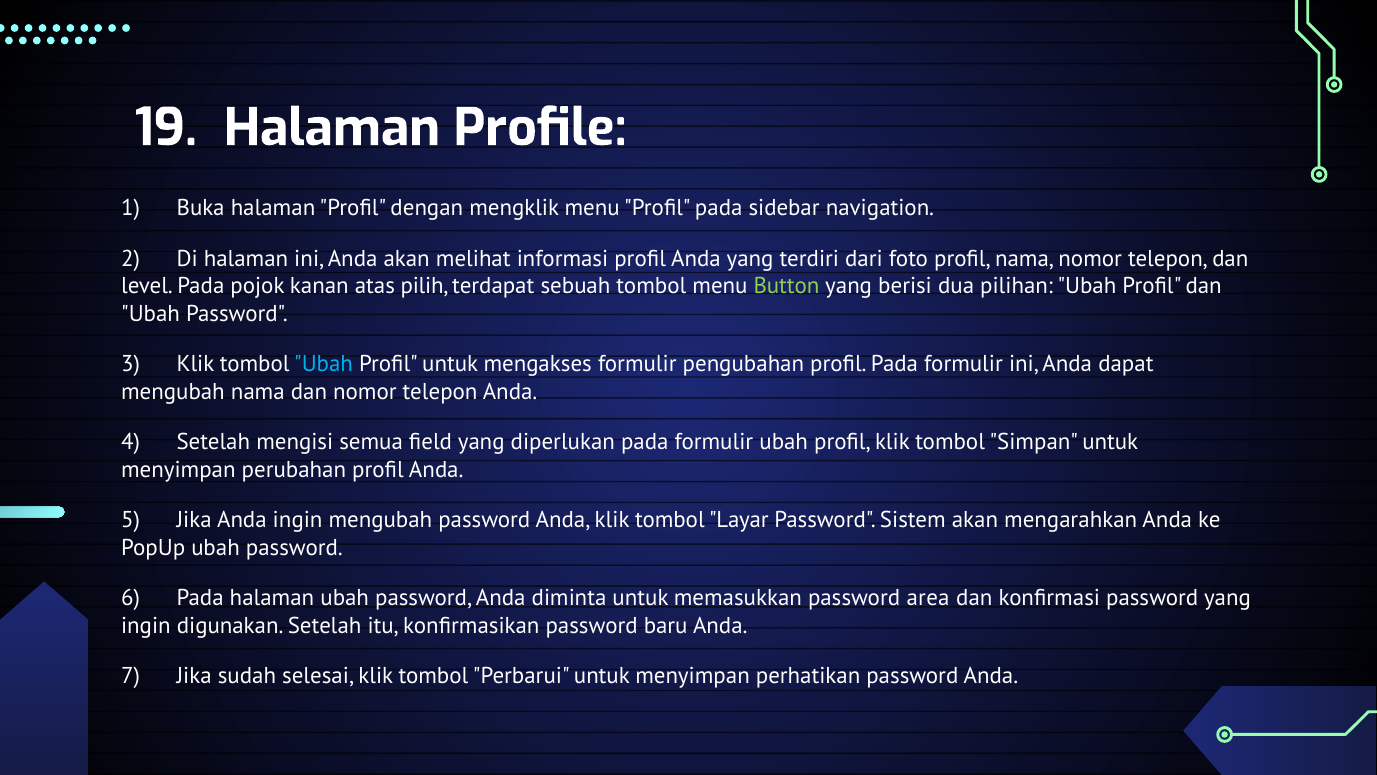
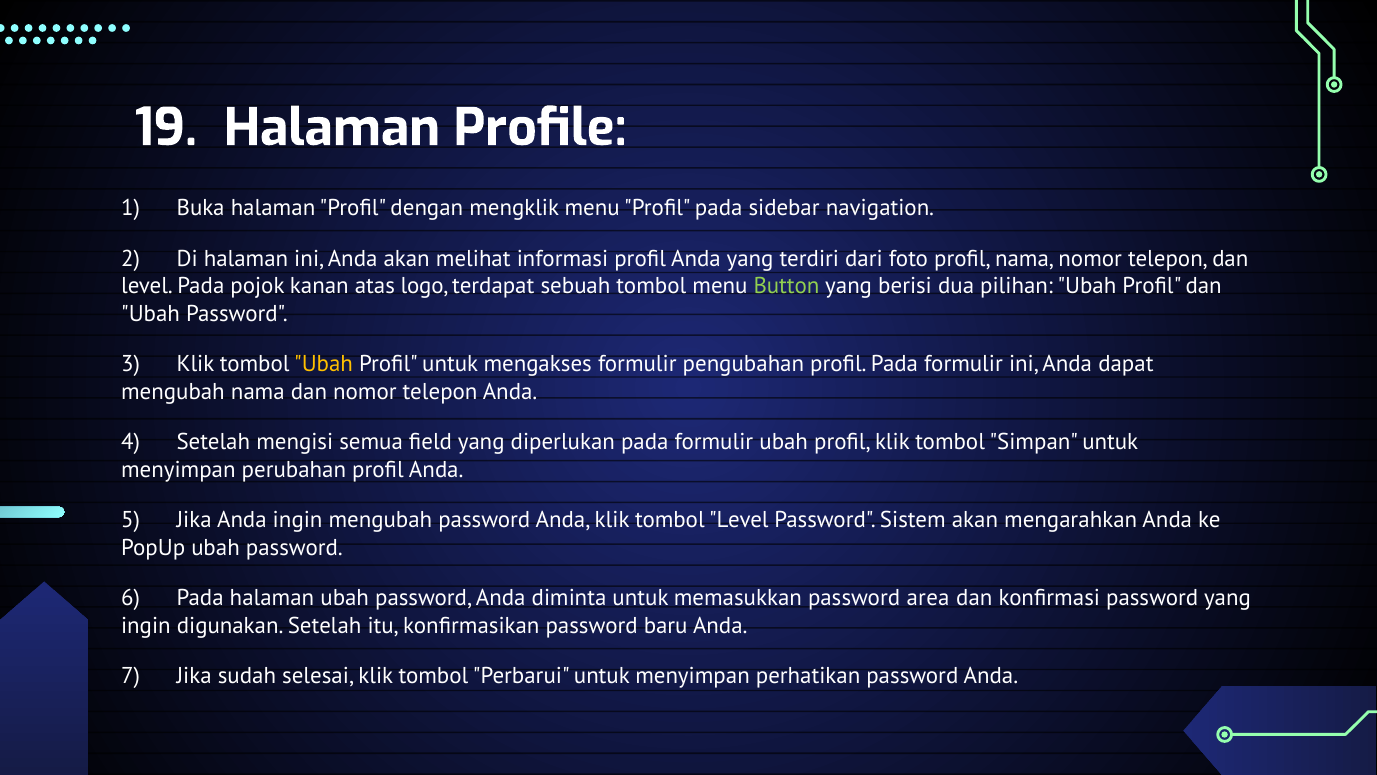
pilih: pilih -> logo (425, 286)
Ubah colour: light blue -> yellow (324, 364)
tombol Layar: Layar -> Level (739, 520)
